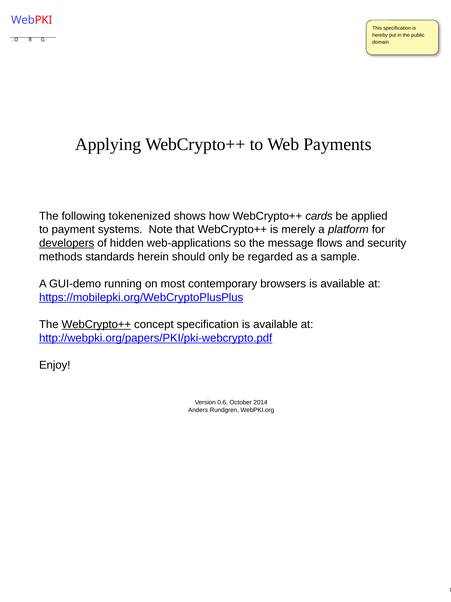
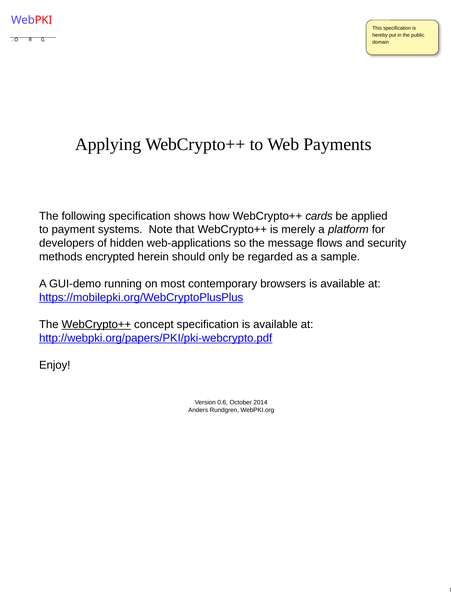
following tokenenized: tokenenized -> specification (140, 216)
developers underline: present -> none (67, 243)
standards: standards -> encrypted (110, 256)
